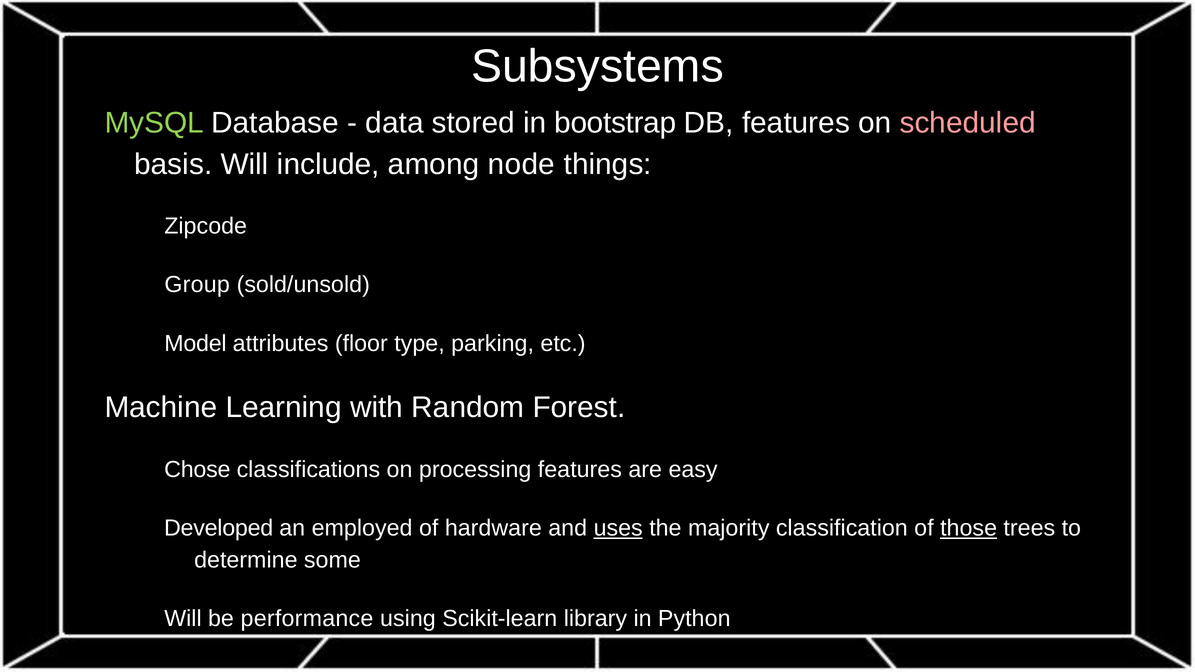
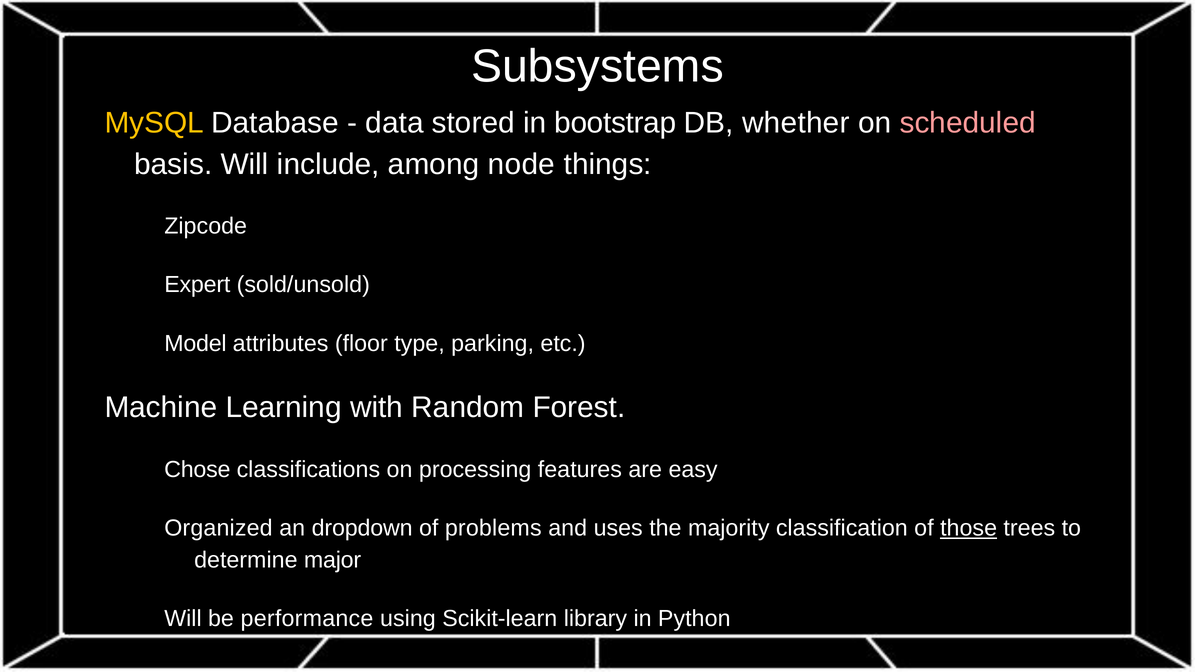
MySQL colour: light green -> yellow (154, 123)
DB features: features -> whether (796, 123)
Group: Group -> Expert (197, 285)
Developed: Developed -> Organized (218, 528)
employed: employed -> dropdown (362, 528)
hardware: hardware -> problems (493, 528)
uses underline: present -> none (618, 528)
some: some -> major (333, 560)
